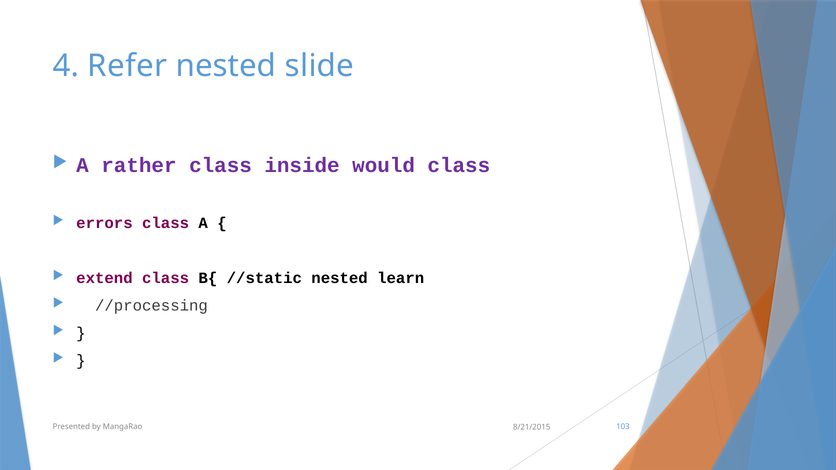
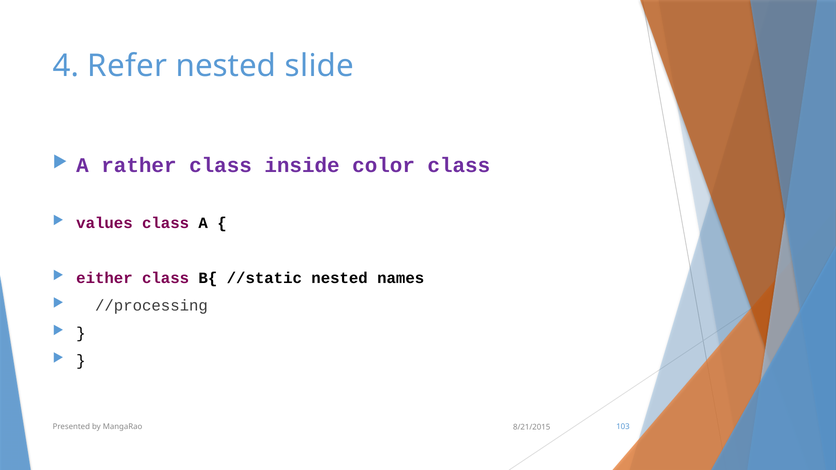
would: would -> color (384, 165)
errors: errors -> values (104, 223)
extend: extend -> either (104, 278)
learn: learn -> names (401, 278)
